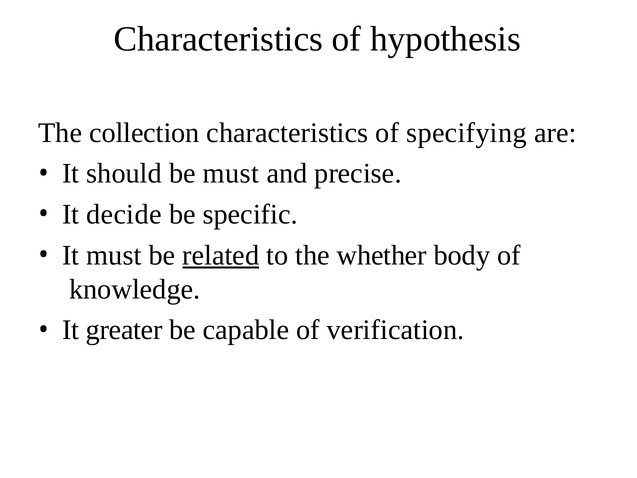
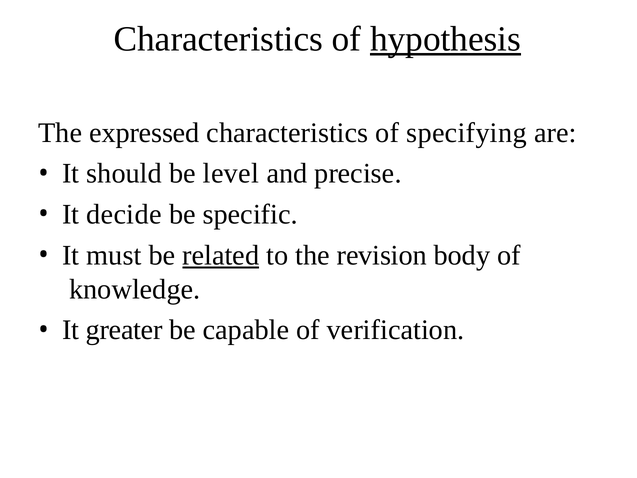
hypothesis underline: none -> present (446, 39)
collection: collection -> expressed (144, 133)
be must: must -> level (231, 174)
whether: whether -> revision (382, 255)
